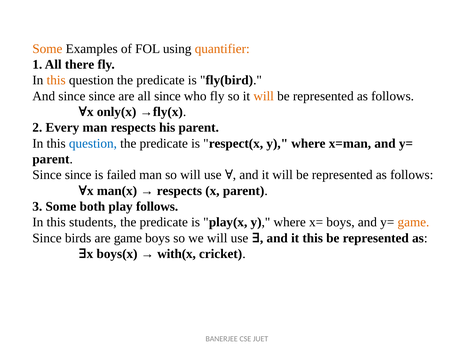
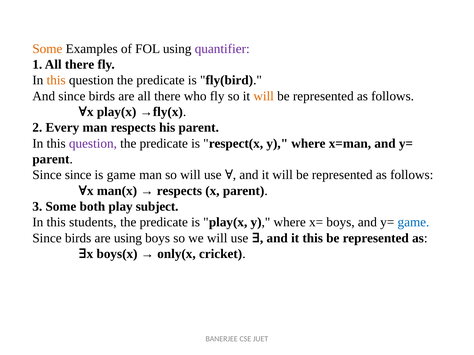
quantifier colour: orange -> purple (222, 49)
And since since: since -> birds (102, 96)
are all since: since -> there (167, 96)
x only(x: only(x -> play(x (117, 112)
question colour: blue -> purple (93, 144)
is failed: failed -> game (121, 175)
play follows: follows -> subject (157, 207)
game colour: orange -> blue (413, 223)
are game: game -> using (128, 238)
with(x: with(x -> only(x (176, 254)
